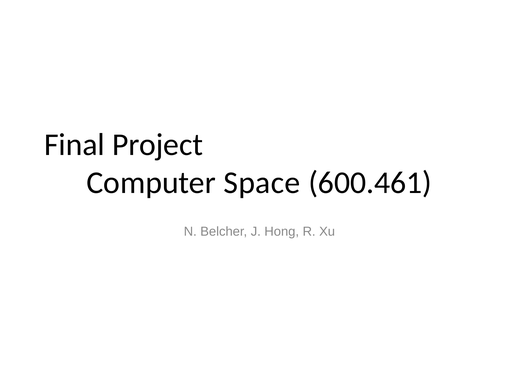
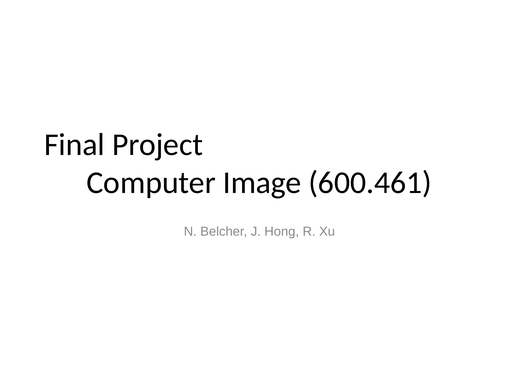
Space: Space -> Image (262, 183)
